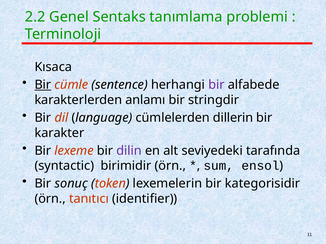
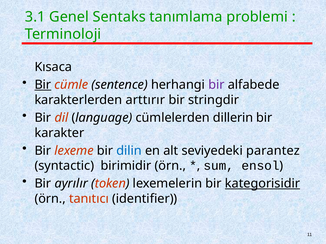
2.2: 2.2 -> 3.1 (35, 17)
anlamı: anlamı -> arttırır (145, 100)
dilin colour: purple -> blue (129, 151)
tarafında: tarafında -> parantez (273, 151)
sonuç: sonuç -> ayrılır (71, 184)
kategorisidir underline: none -> present (263, 184)
